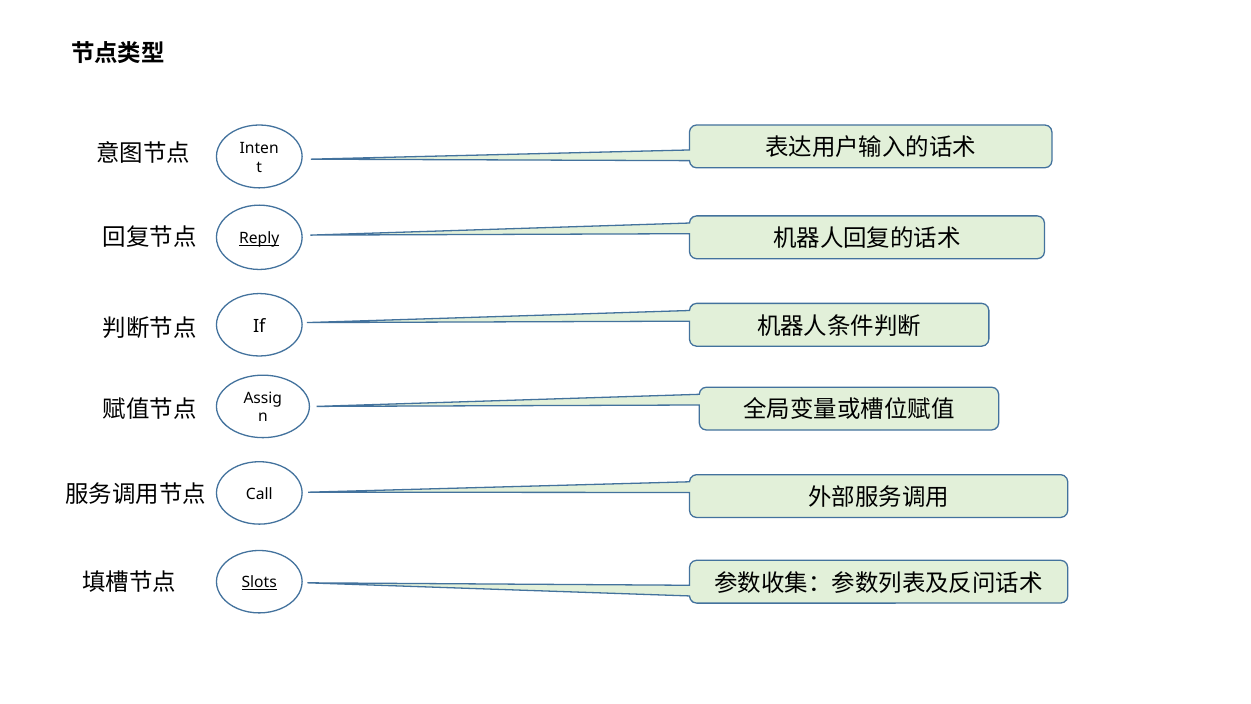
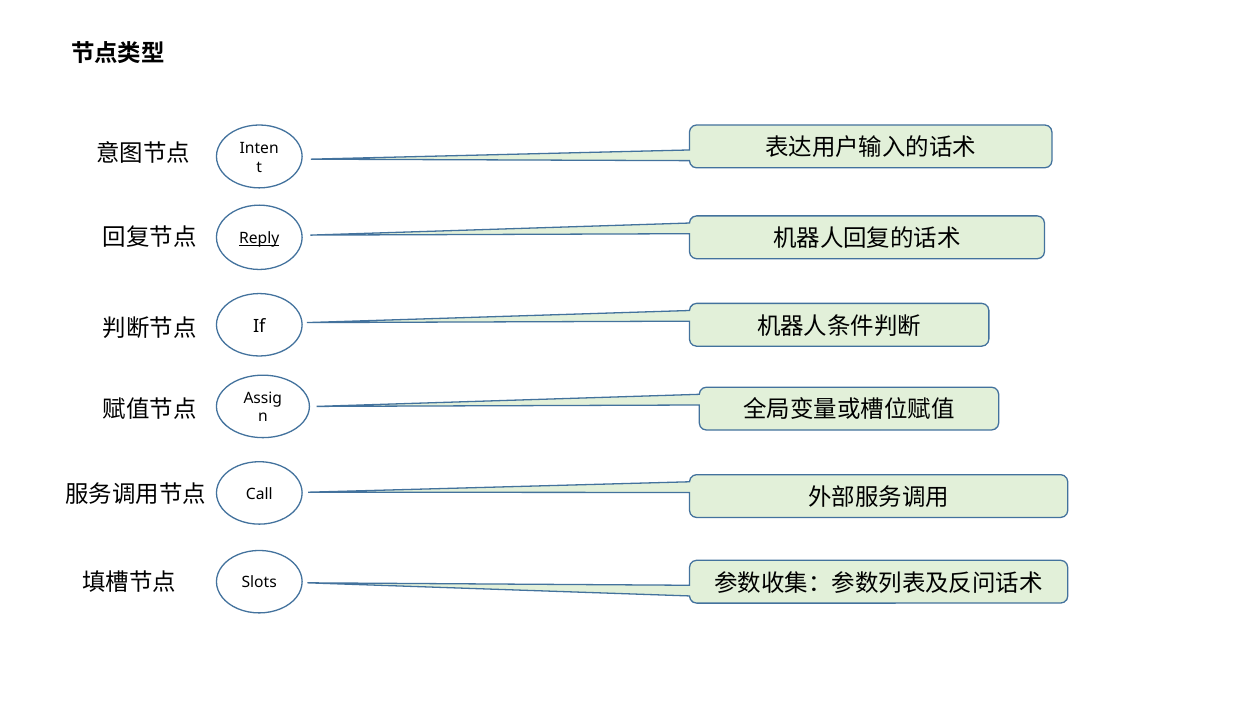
Slots underline: present -> none (259, 582)
